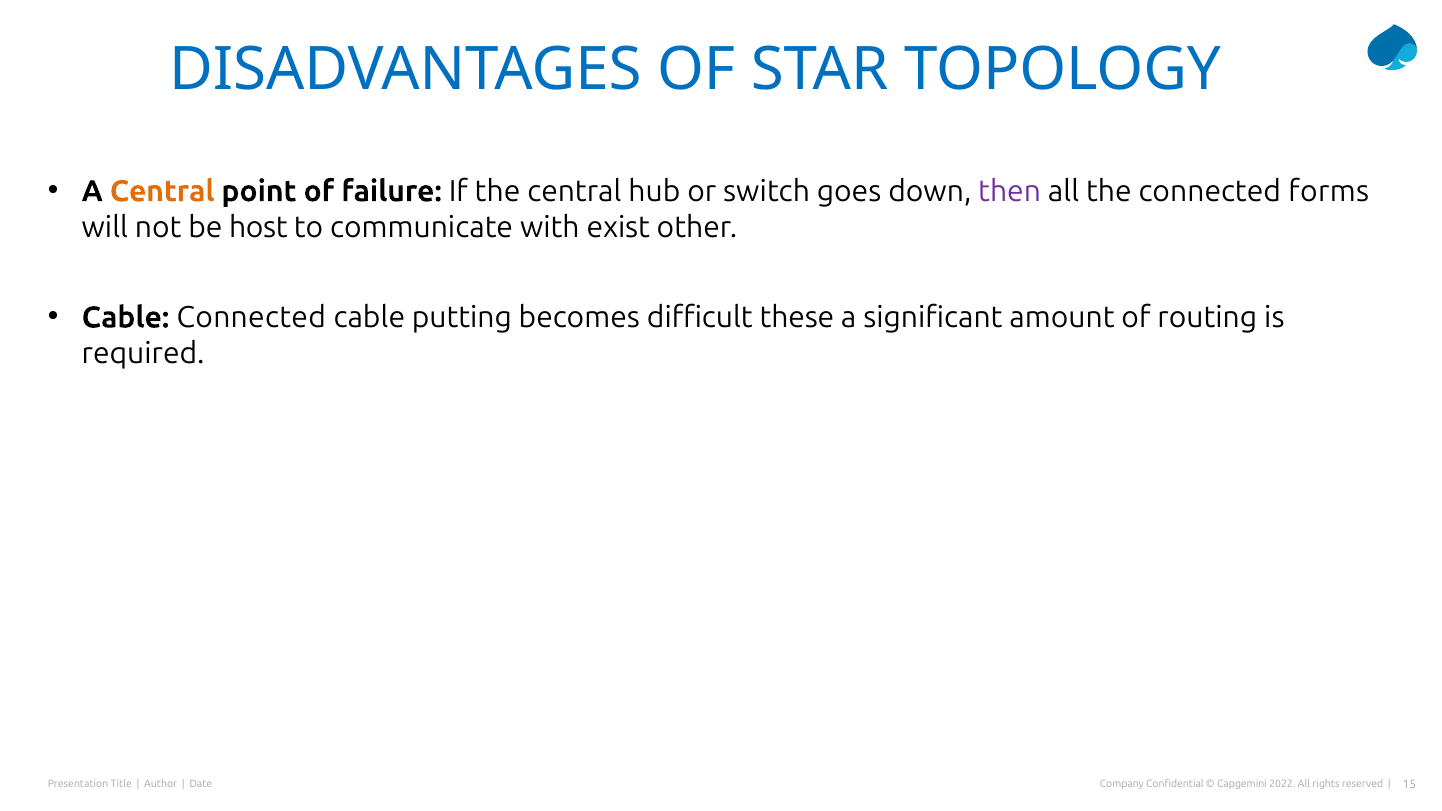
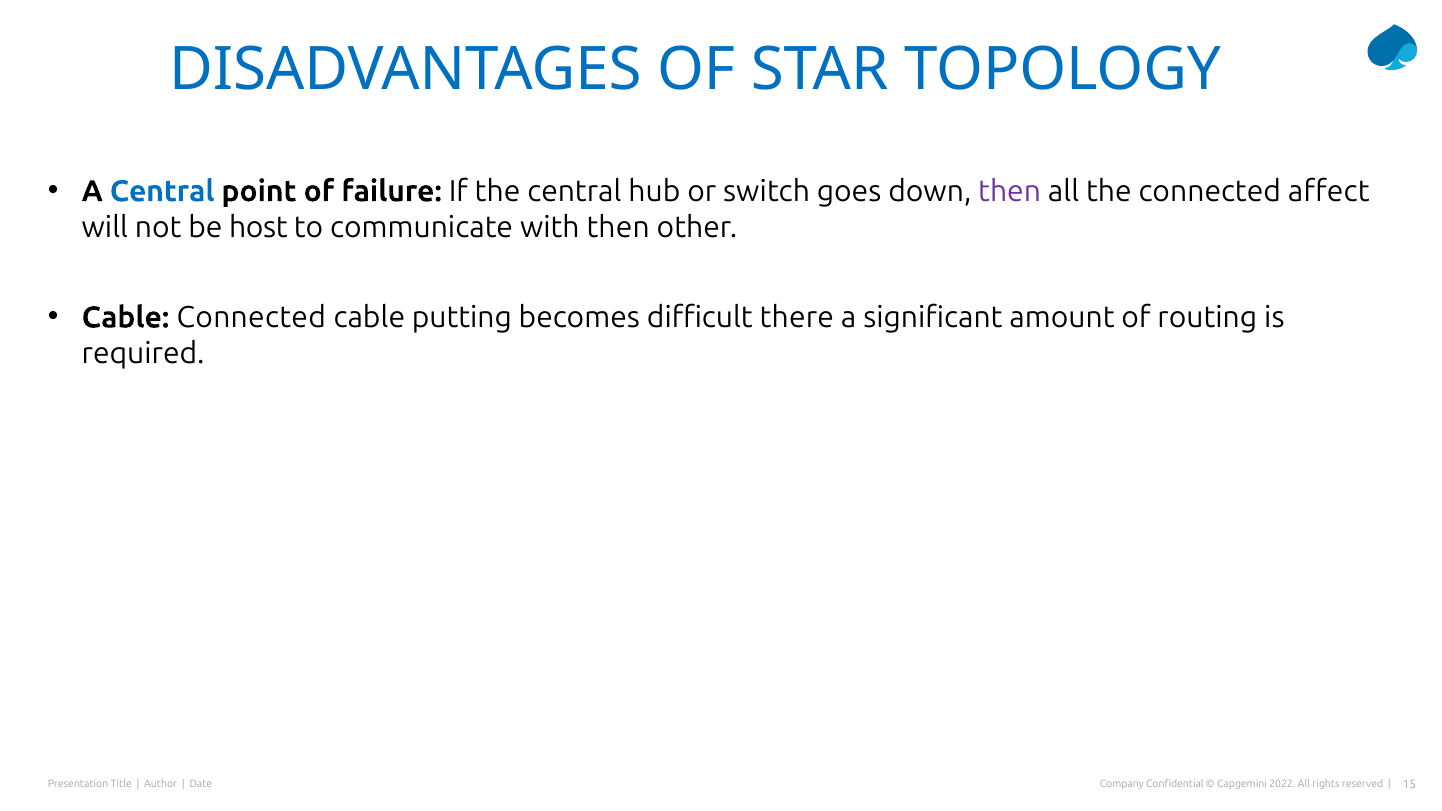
Central colour: orange -> blue (162, 191)
forms: forms -> affect (1329, 191)
with exist: exist -> then (618, 227)
these: these -> there (797, 318)
